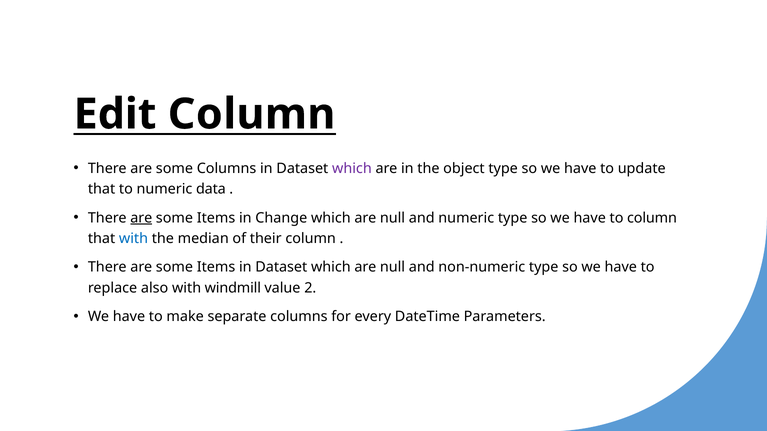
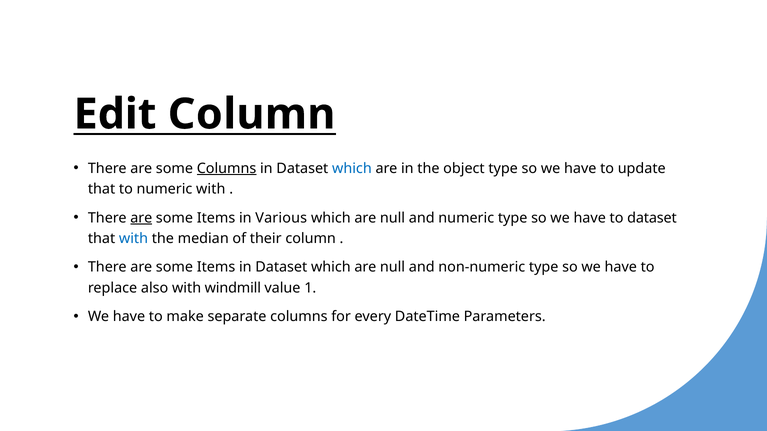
Columns underline: none -> present (227, 169)
which colour: purple -> blue (352, 169)
numeric data: data -> with (211, 189)
Change: Change -> Various (281, 218)
to column: column -> dataset (652, 218)
2: 2 -> 1 (310, 288)
